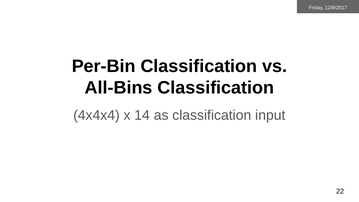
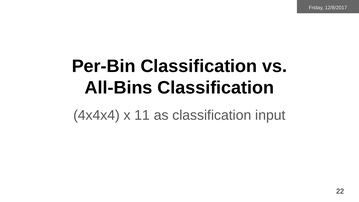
14: 14 -> 11 (142, 115)
